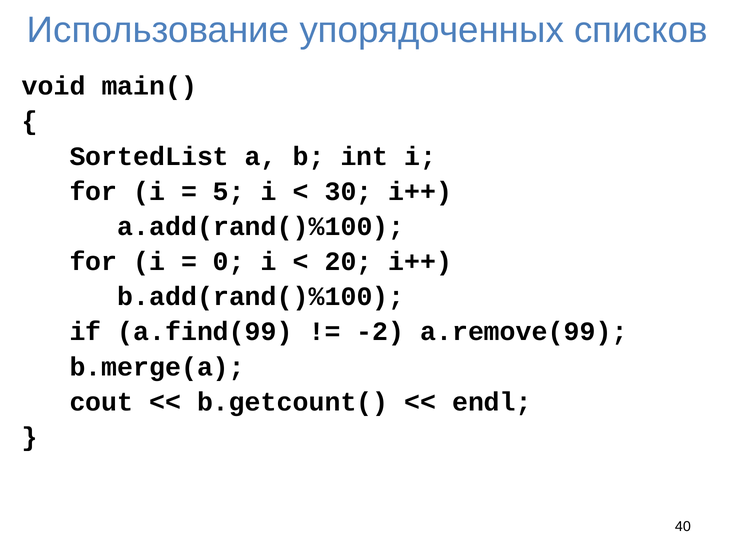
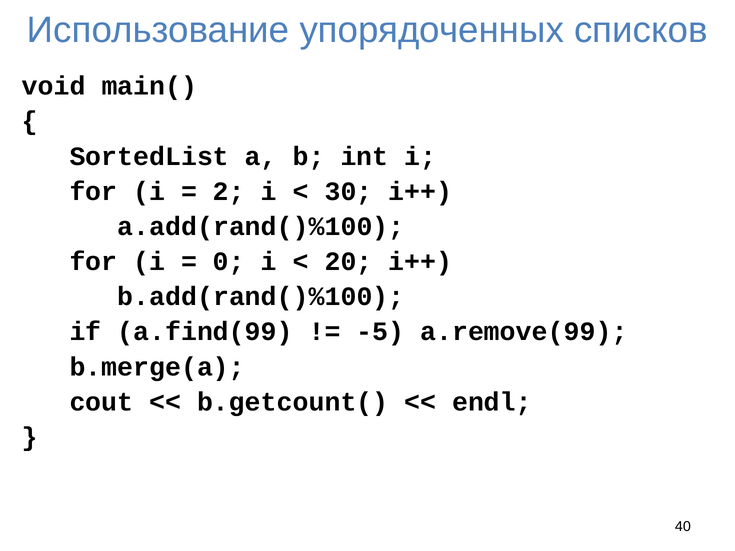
5: 5 -> 2 (229, 191)
-2: -2 -> -5 (380, 332)
